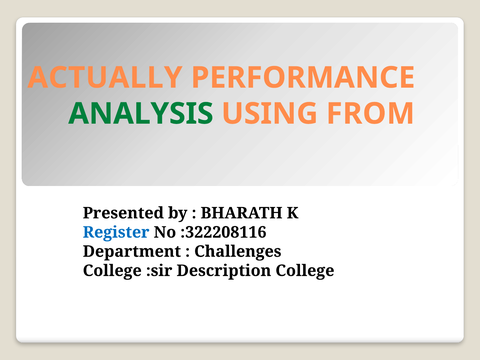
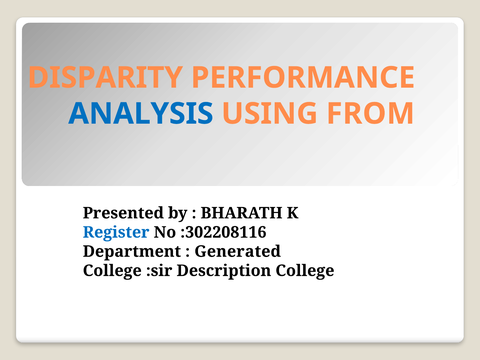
ACTUALLY: ACTUALLY -> DISPARITY (105, 78)
ANALYSIS colour: green -> blue (141, 114)
:322208116: :322208116 -> :302208116 (223, 232)
Challenges: Challenges -> Generated (238, 252)
